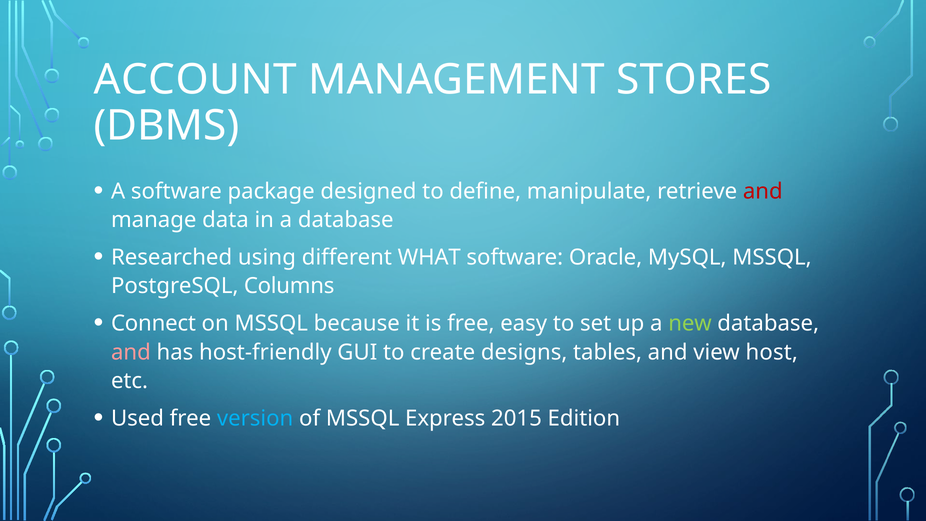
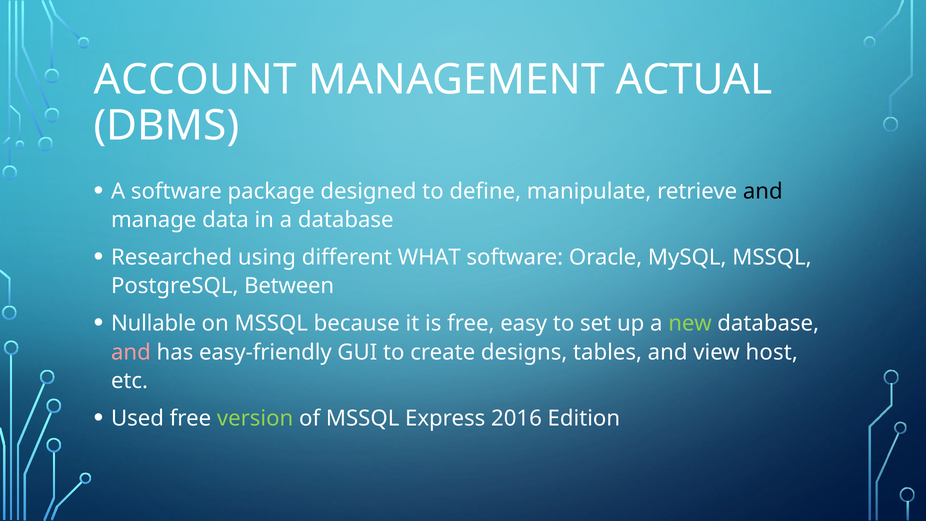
STORES: STORES -> ACTUAL (694, 80)
and colour: red -> black (763, 191)
Columns: Columns -> Between (289, 286)
Connect: Connect -> Nullable (154, 323)
host-friendly: host-friendly -> easy-friendly (265, 352)
version colour: light blue -> light green (255, 418)
2015: 2015 -> 2016 (516, 418)
